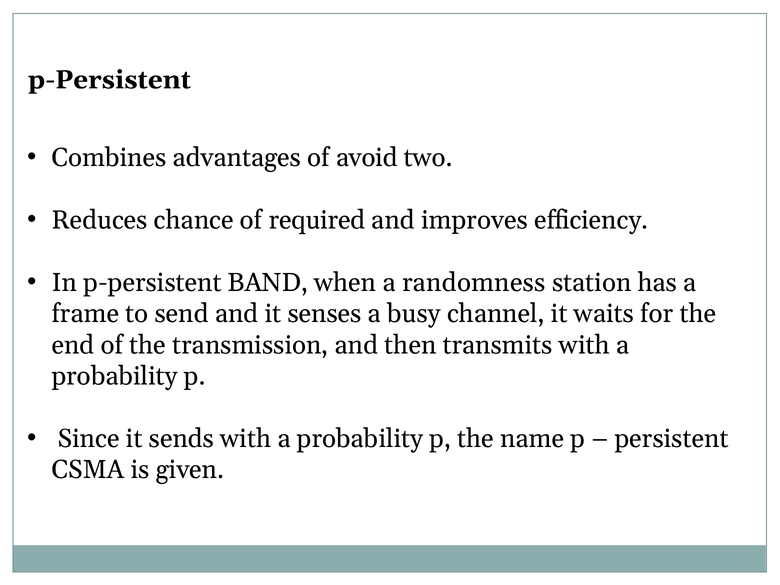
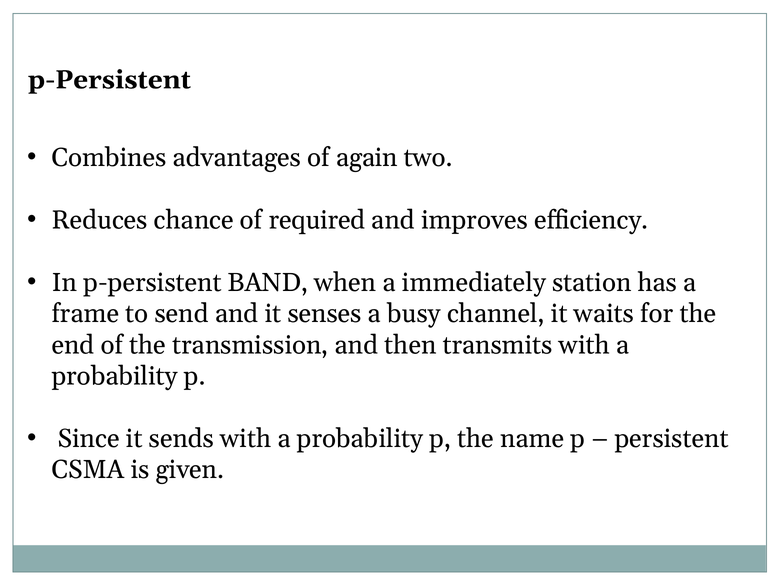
avoid: avoid -> again (367, 158)
randomness: randomness -> immediately (474, 283)
